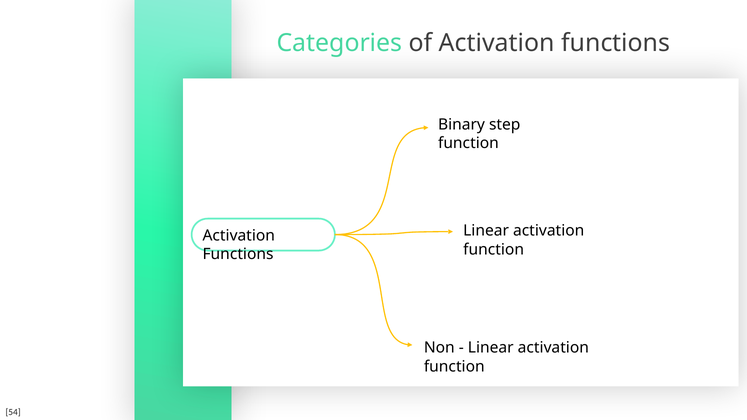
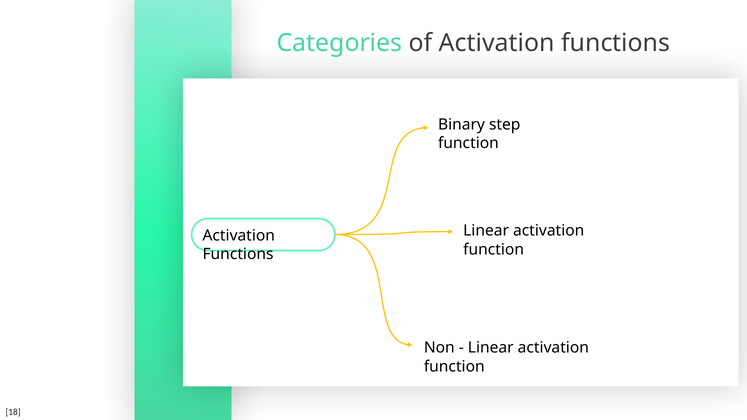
54: 54 -> 18 (13, 412)
